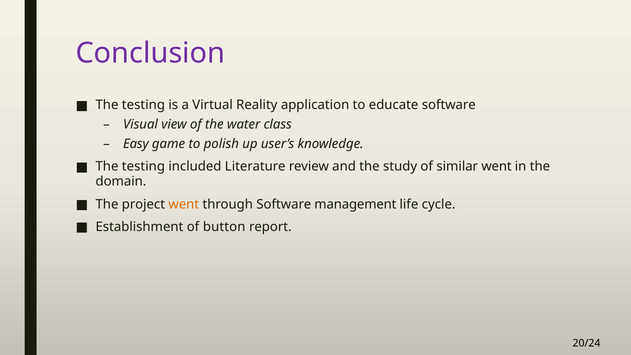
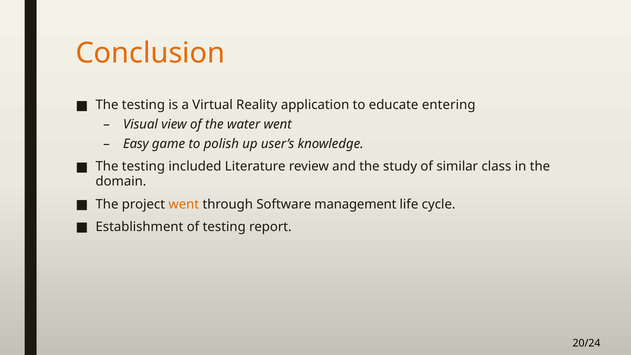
Conclusion colour: purple -> orange (150, 53)
educate software: software -> entering (449, 105)
water class: class -> went (278, 124)
similar went: went -> class (496, 167)
of button: button -> testing (224, 227)
